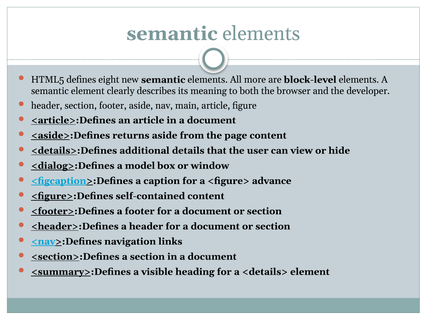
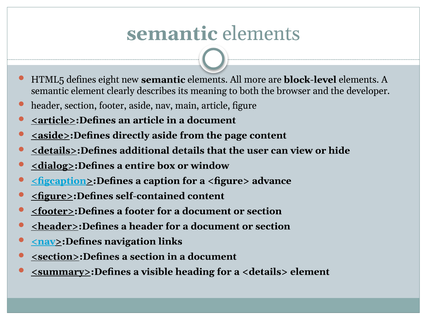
returns: returns -> directly (131, 135)
model: model -> entire (140, 166)
